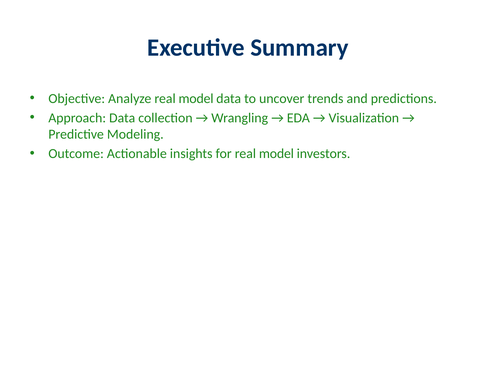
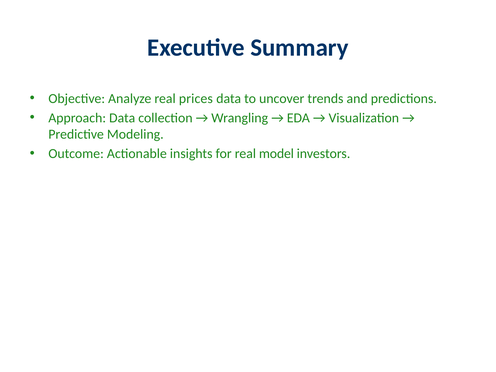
Analyze real model: model -> prices (196, 99)
